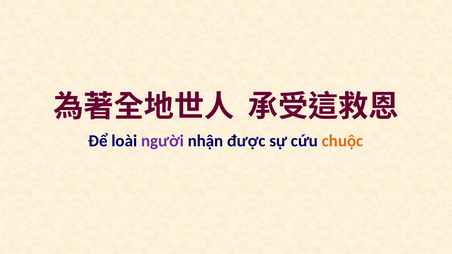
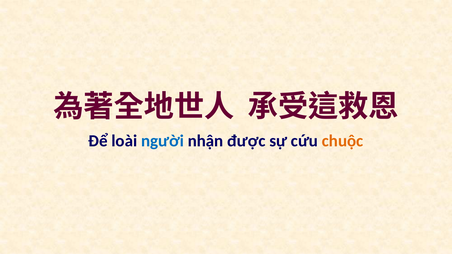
người colour: purple -> blue (162, 141)
